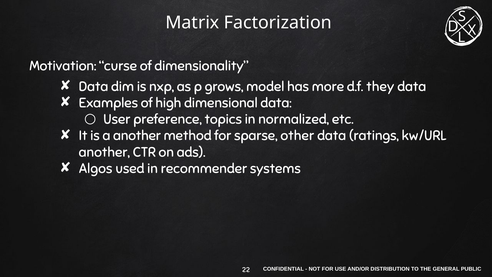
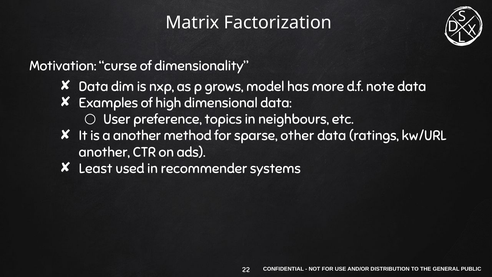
they: they -> note (380, 86)
normalized: normalized -> neighbours (294, 119)
Algos: Algos -> Least (96, 169)
